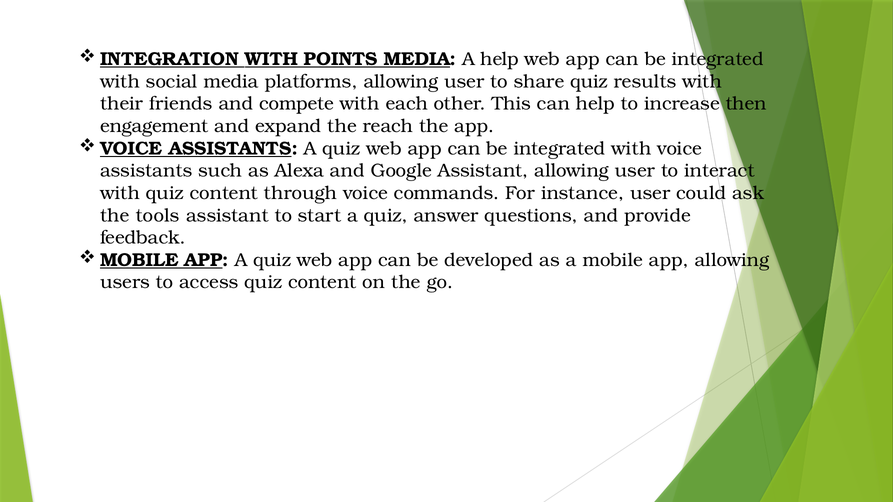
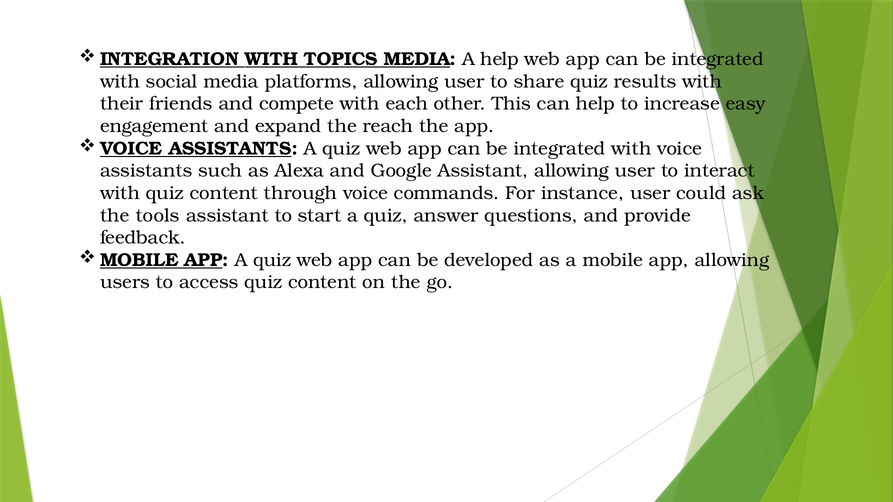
POINTS: POINTS -> TOPICS (341, 59)
then: then -> easy (746, 104)
